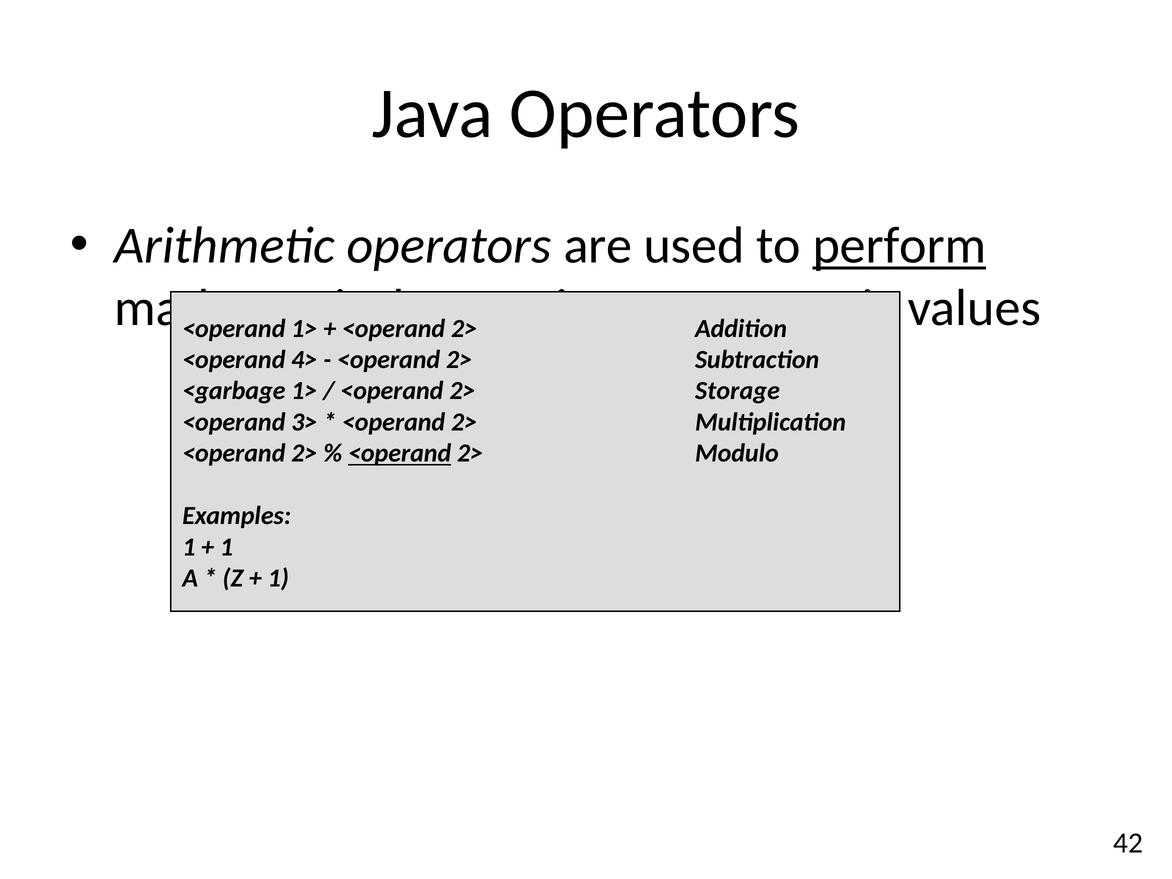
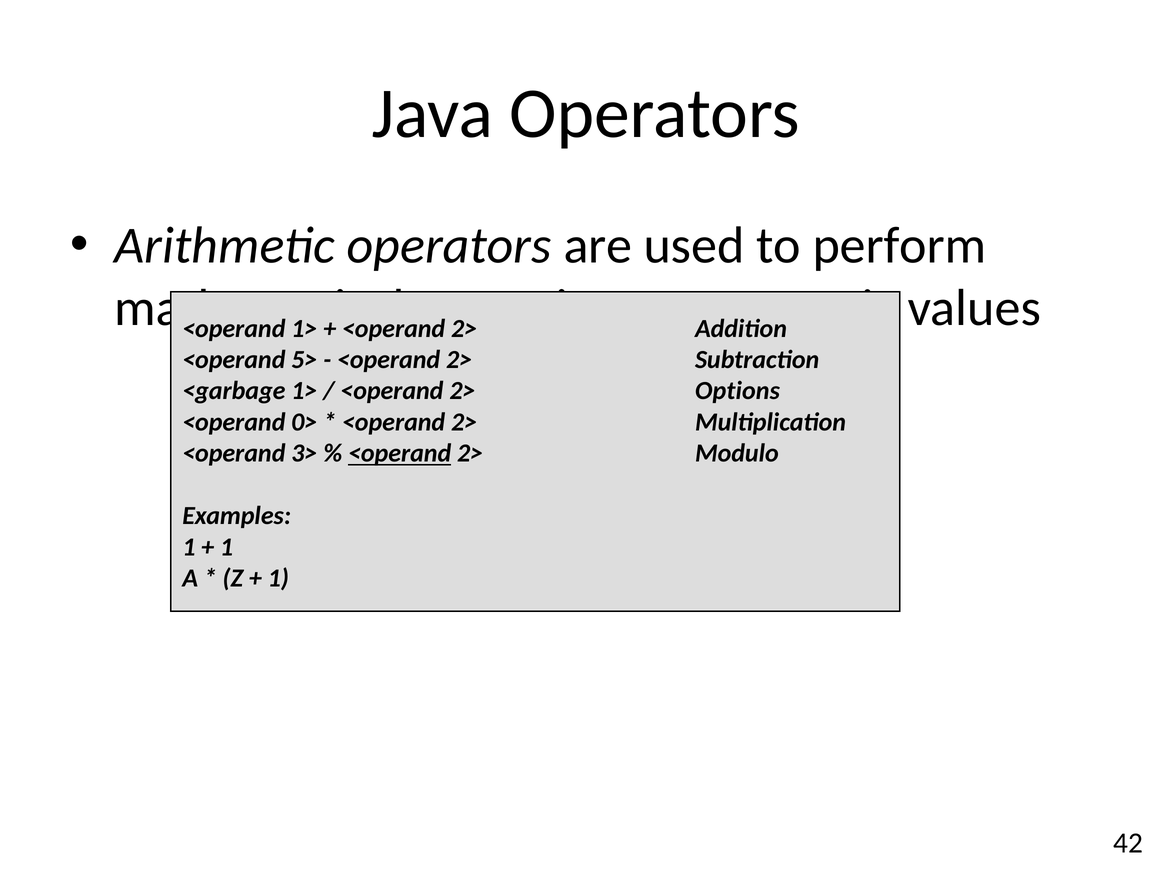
perform underline: present -> none (899, 246)
4>: 4> -> 5> (304, 360)
Storage: Storage -> Options (737, 391)
3>: 3> -> 0> (304, 422)
2>: 2> -> 3> (304, 453)
